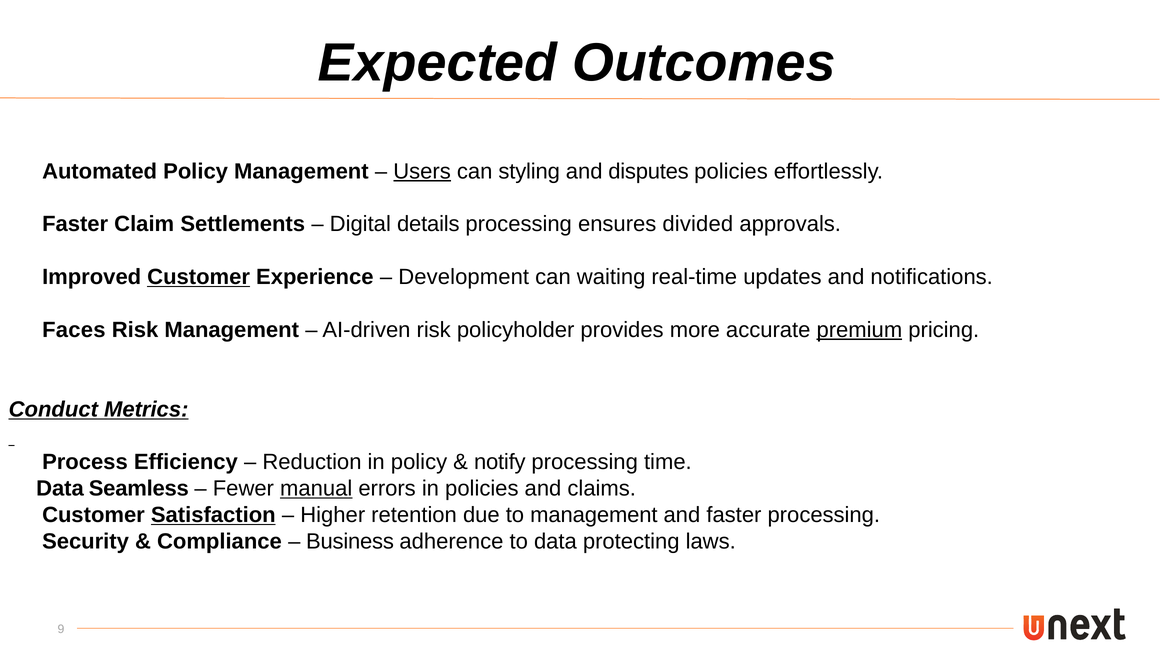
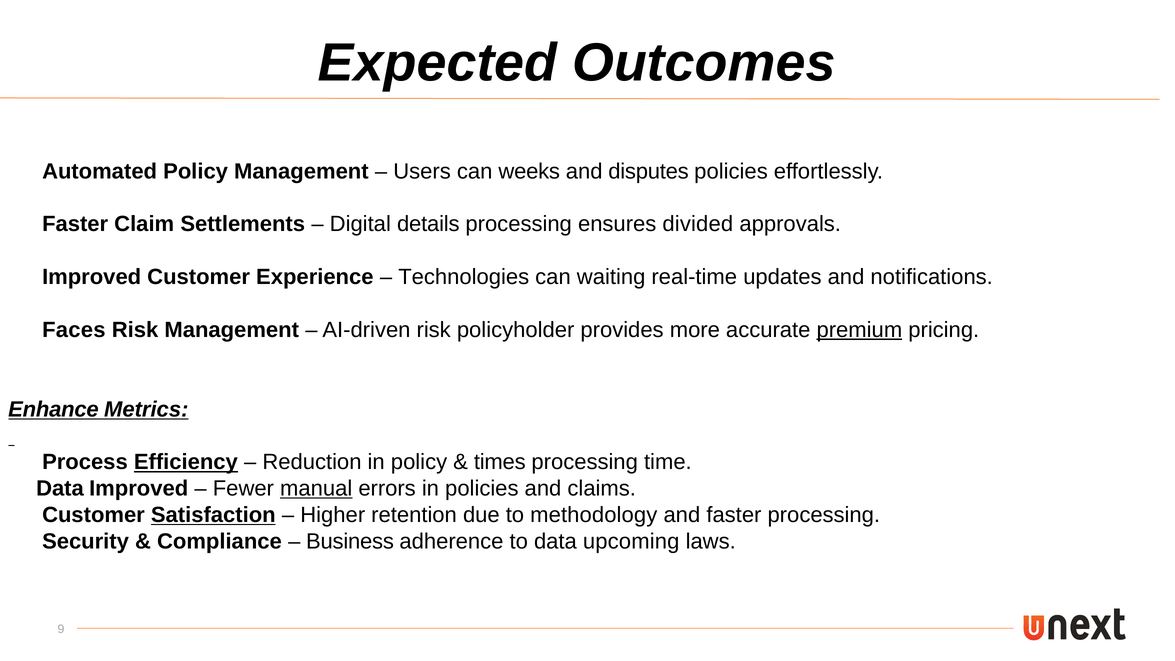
Users underline: present -> none (422, 171)
styling: styling -> weeks (529, 171)
Customer underline: present -> none (199, 277)
Development: Development -> Technologies (464, 277)
Conduct: Conduct -> Enhance (53, 409)
Efficiency underline: none -> present (186, 462)
notify: notify -> times (500, 462)
✅Data Seamless: Seamless -> Improved (139, 489)
to management: management -> methodology (594, 515)
protecting: protecting -> upcoming (631, 541)
